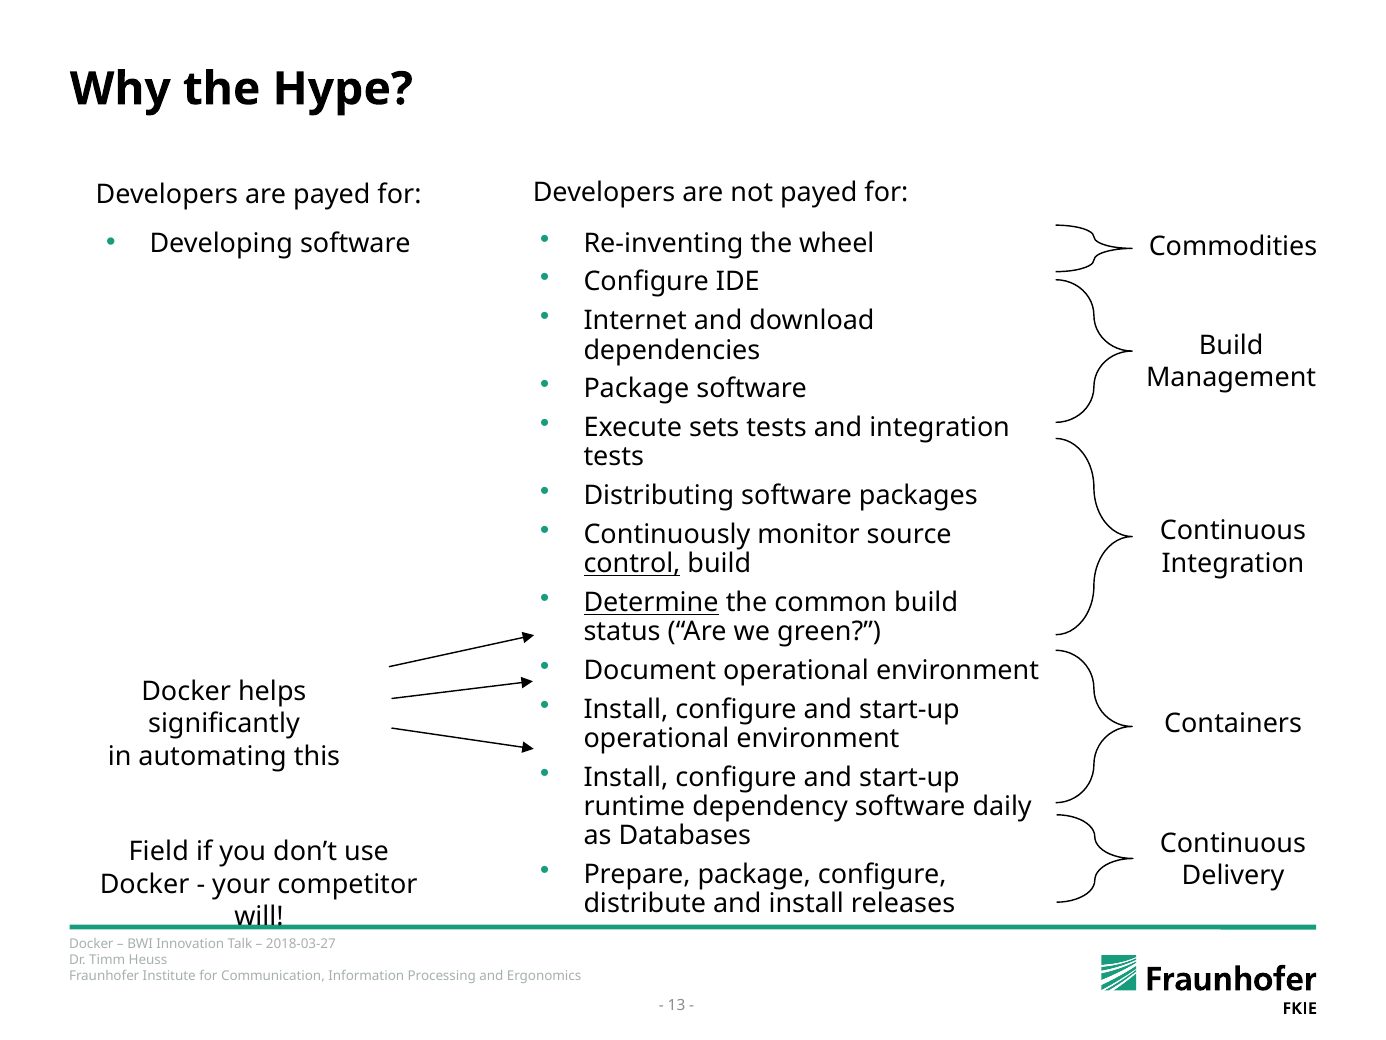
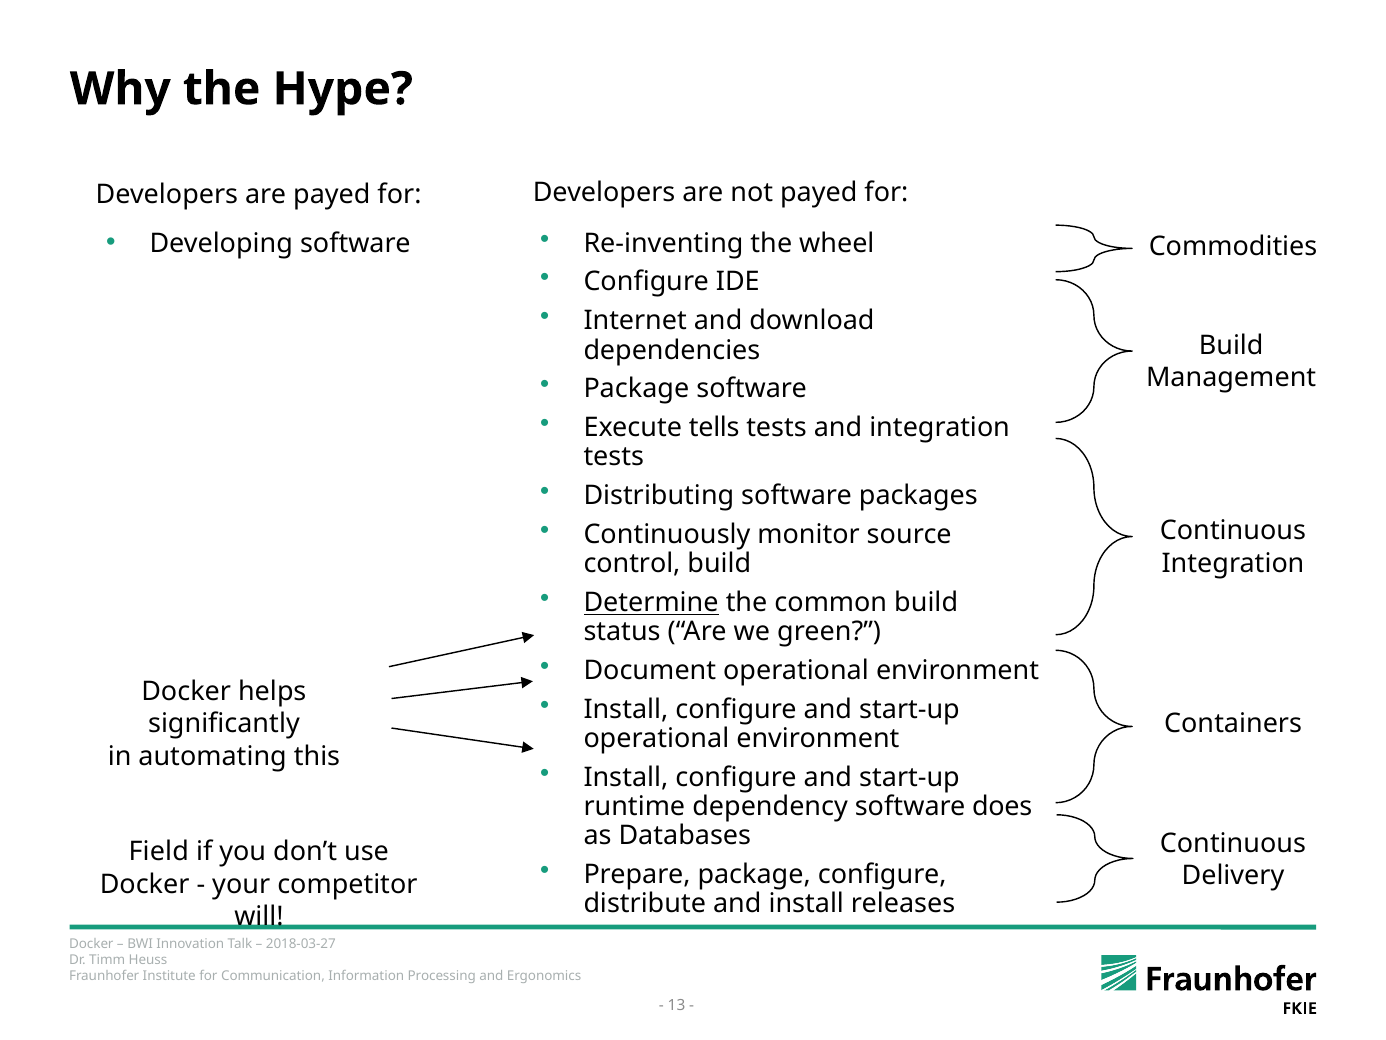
sets: sets -> tells (714, 428)
control underline: present -> none (632, 564)
daily: daily -> does (1002, 806)
